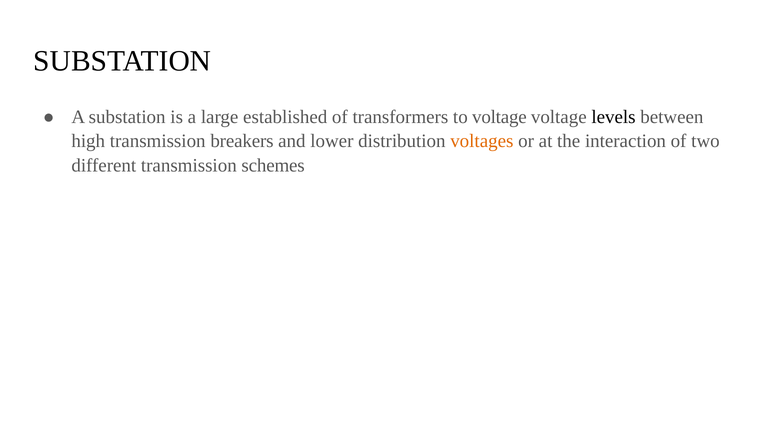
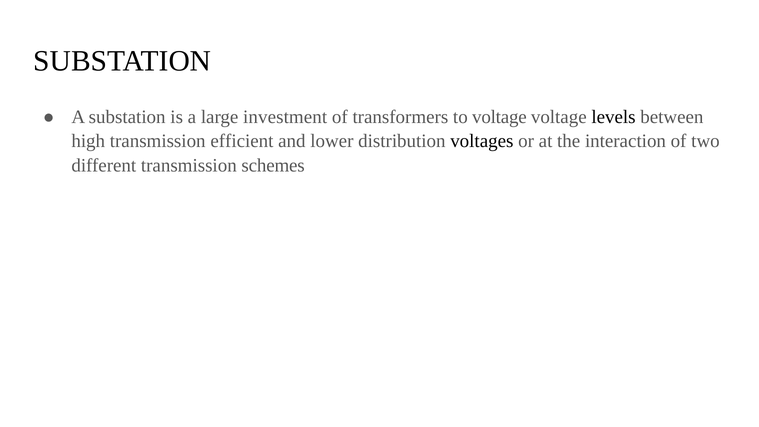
established: established -> investment (285, 117)
breakers: breakers -> efficient (242, 141)
voltages colour: orange -> black (482, 141)
